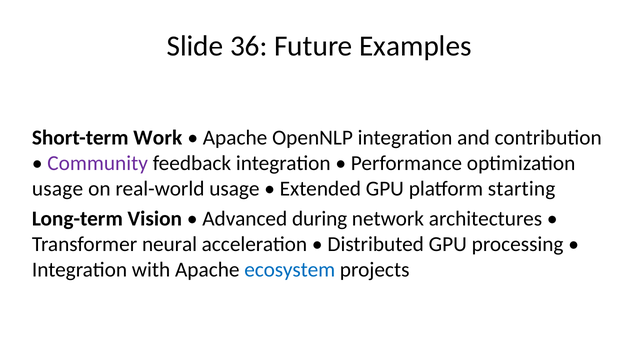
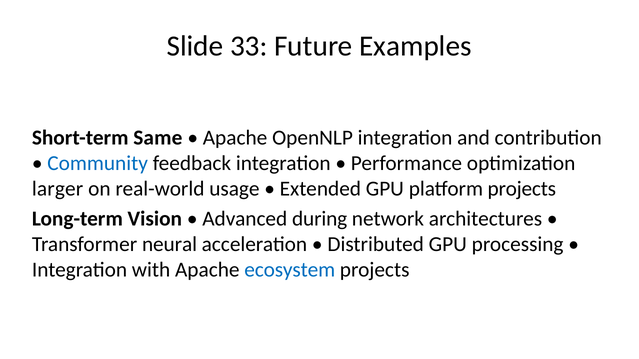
36: 36 -> 33 (249, 46)
Work: Work -> Same (158, 138)
Community colour: purple -> blue (98, 163)
usage: usage -> larger (58, 189)
platform starting: starting -> projects (522, 189)
